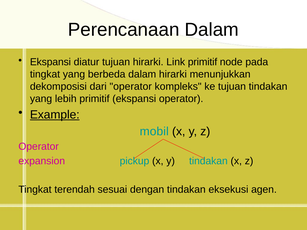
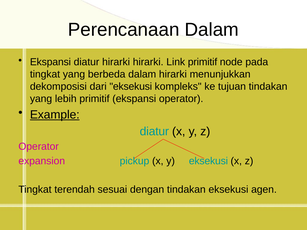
diatur tujuan: tujuan -> hirarki (116, 62)
dari operator: operator -> eksekusi (131, 87)
mobil: mobil -> diatur (154, 132)
y tindakan: tindakan -> eksekusi (208, 161)
